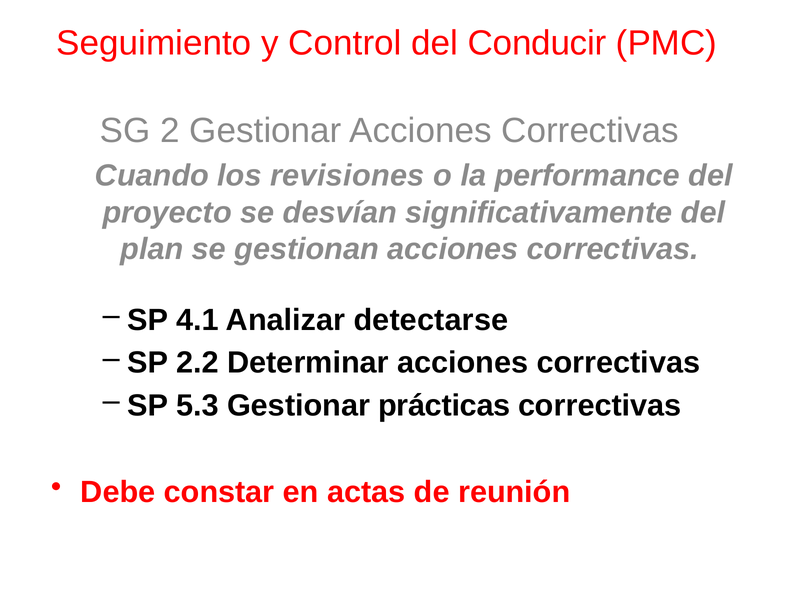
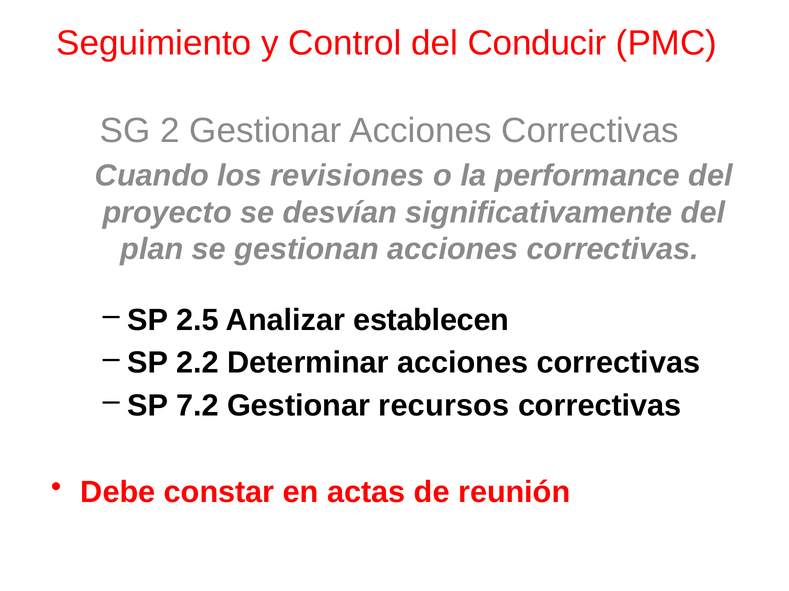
4.1: 4.1 -> 2.5 (197, 320)
detectarse: detectarse -> establecen (431, 320)
5.3: 5.3 -> 7.2 (197, 406)
prácticas: prácticas -> recursos (444, 406)
